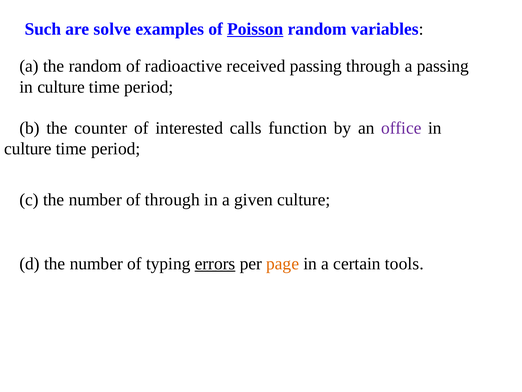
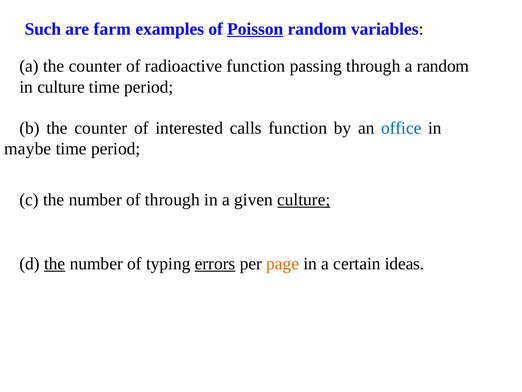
solve: solve -> farm (112, 29)
a the random: random -> counter (95, 66)
radioactive received: received -> function (256, 66)
a passing: passing -> random (443, 66)
office colour: purple -> blue (401, 128)
culture: culture -> maybe (28, 149)
culture underline: none -> present (304, 199)
the underline: none -> present (55, 263)
tools: tools -> ideas (405, 263)
